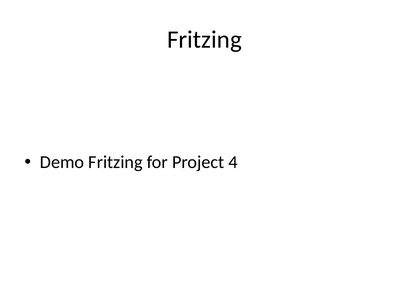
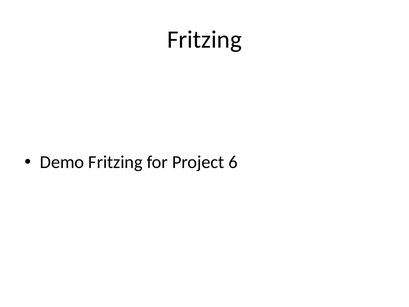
4: 4 -> 6 (233, 162)
